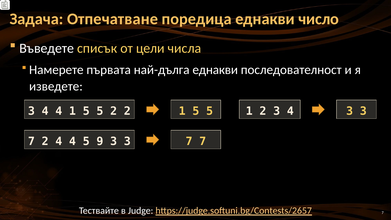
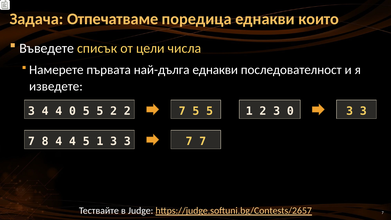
Отпечатване: Отпечатване -> Отпечатваме (113, 19)
число: число -> които (319, 19)
4 1: 1 -> 0 (72, 111)
2 1: 1 -> 7 (182, 111)
2 3 4: 4 -> 0 (290, 111)
7 2: 2 -> 8 (45, 141)
5 9: 9 -> 1 (100, 141)
